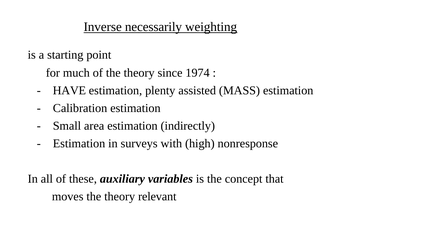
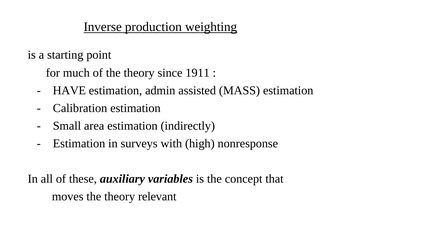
necessarily: necessarily -> production (153, 27)
1974: 1974 -> 1911 (198, 73)
plenty: plenty -> admin (160, 90)
